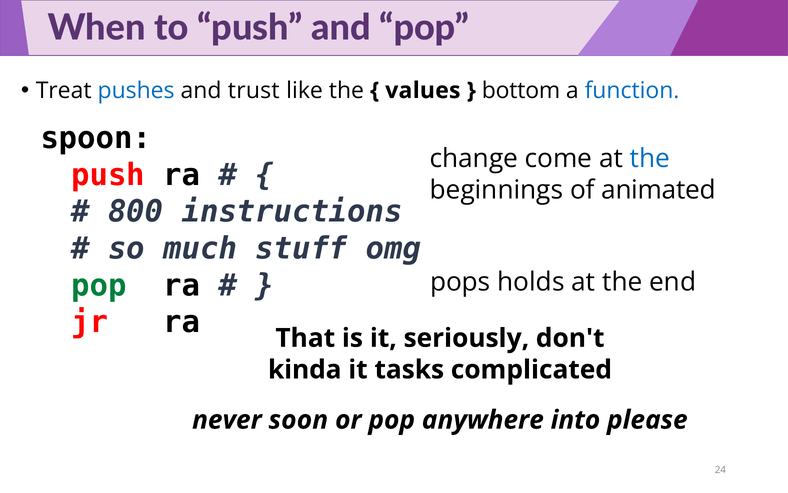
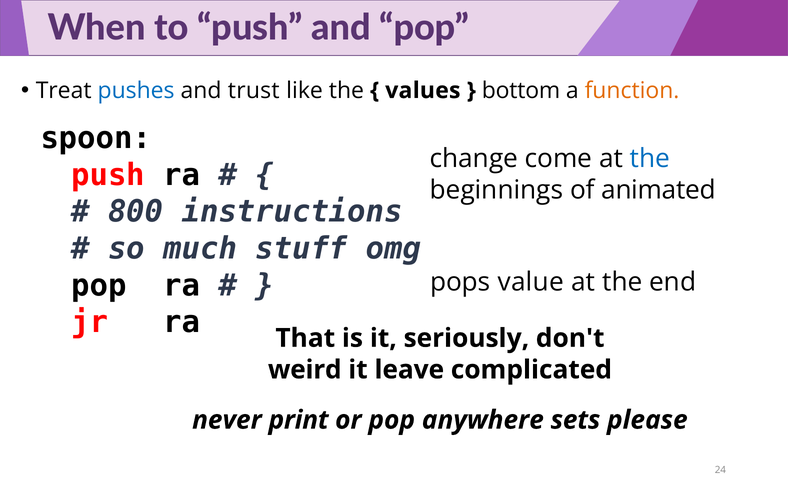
function colour: blue -> orange (632, 90)
pop colour: green -> black (99, 285)
holds: holds -> value (531, 282)
kinda: kinda -> weird (305, 369)
tasks: tasks -> leave (409, 369)
soon: soon -> print (299, 420)
into: into -> sets (575, 420)
